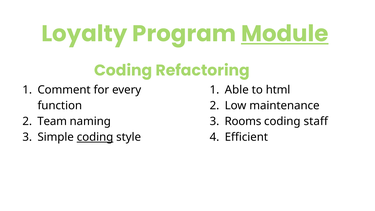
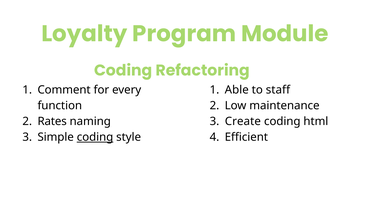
Module underline: present -> none (285, 34)
html: html -> staff (278, 90)
Team: Team -> Rates (52, 121)
Rooms: Rooms -> Create (243, 121)
staff: staff -> html (316, 121)
